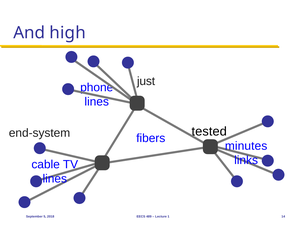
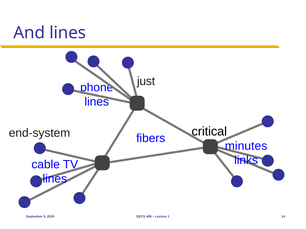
And high: high -> lines (68, 33)
tested: tested -> critical (209, 132)
